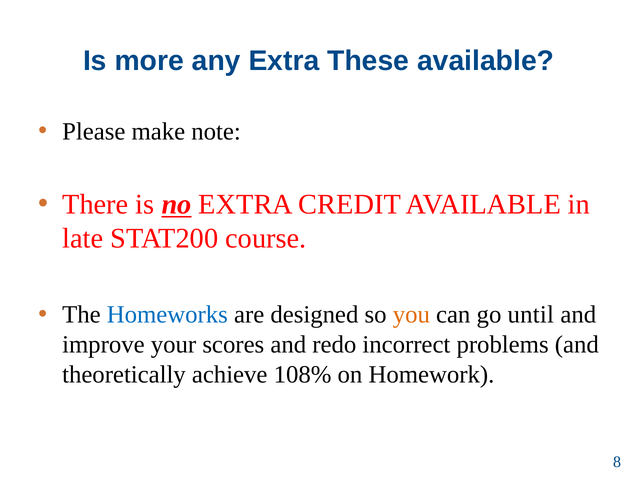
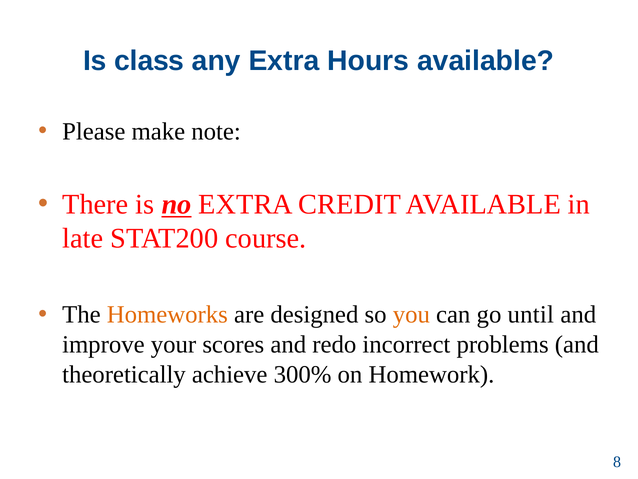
more: more -> class (149, 61)
These: These -> Hours (368, 61)
Homeworks colour: blue -> orange (167, 314)
108%: 108% -> 300% (303, 374)
